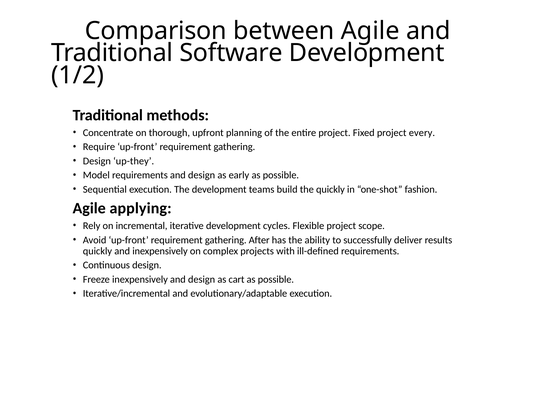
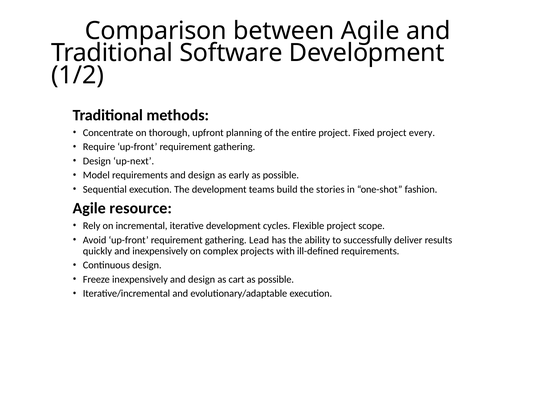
up-they: up-they -> up-next (134, 161)
the quickly: quickly -> stories (330, 189)
applying: applying -> resource (141, 208)
After: After -> Lead (259, 240)
